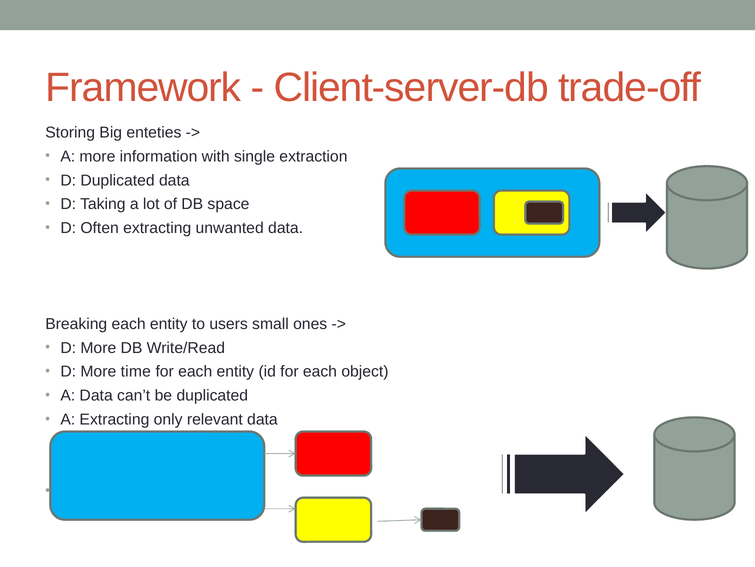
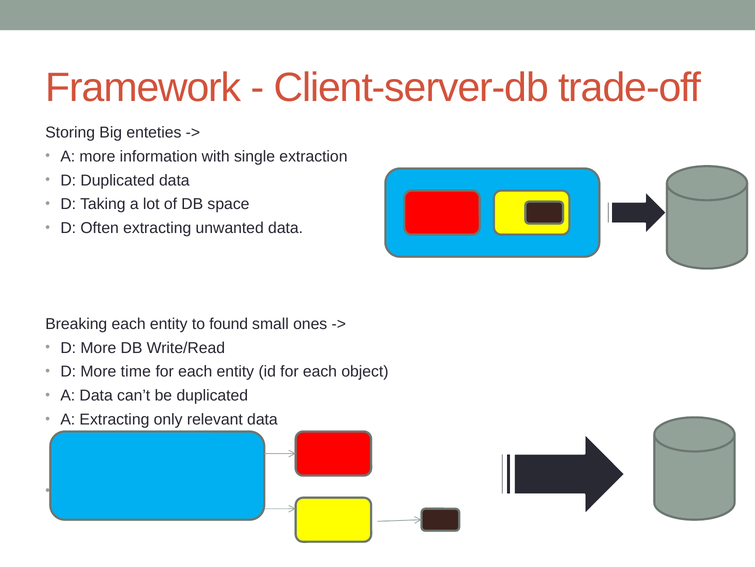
users: users -> found (229, 323)
